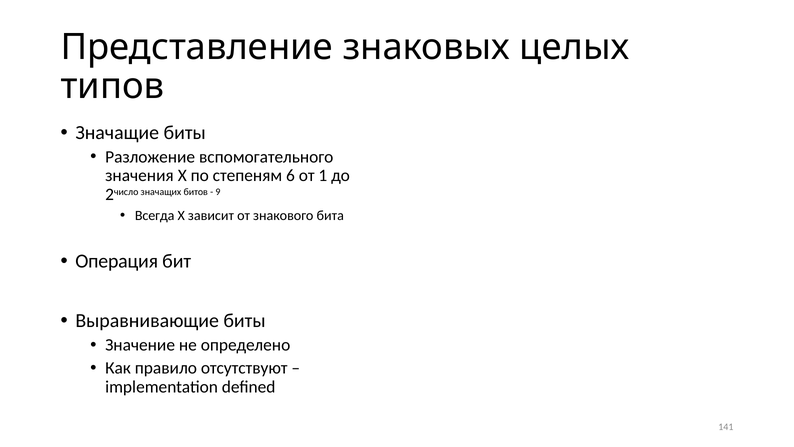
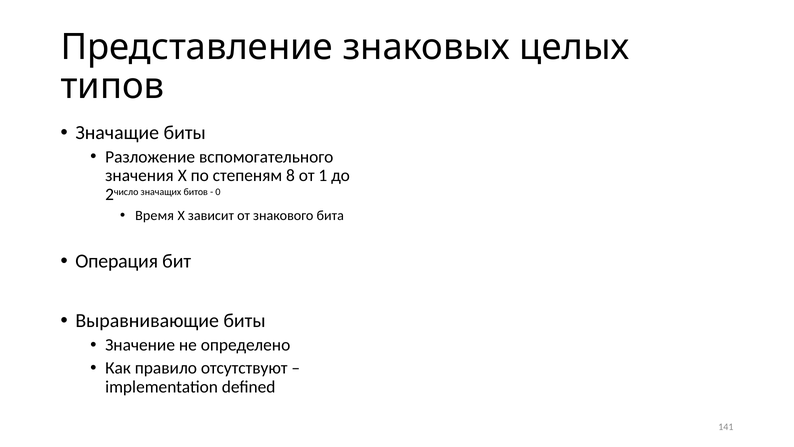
6: 6 -> 8 (290, 175)
9: 9 -> 0 (218, 192)
Всегда: Всегда -> Время (155, 215)
